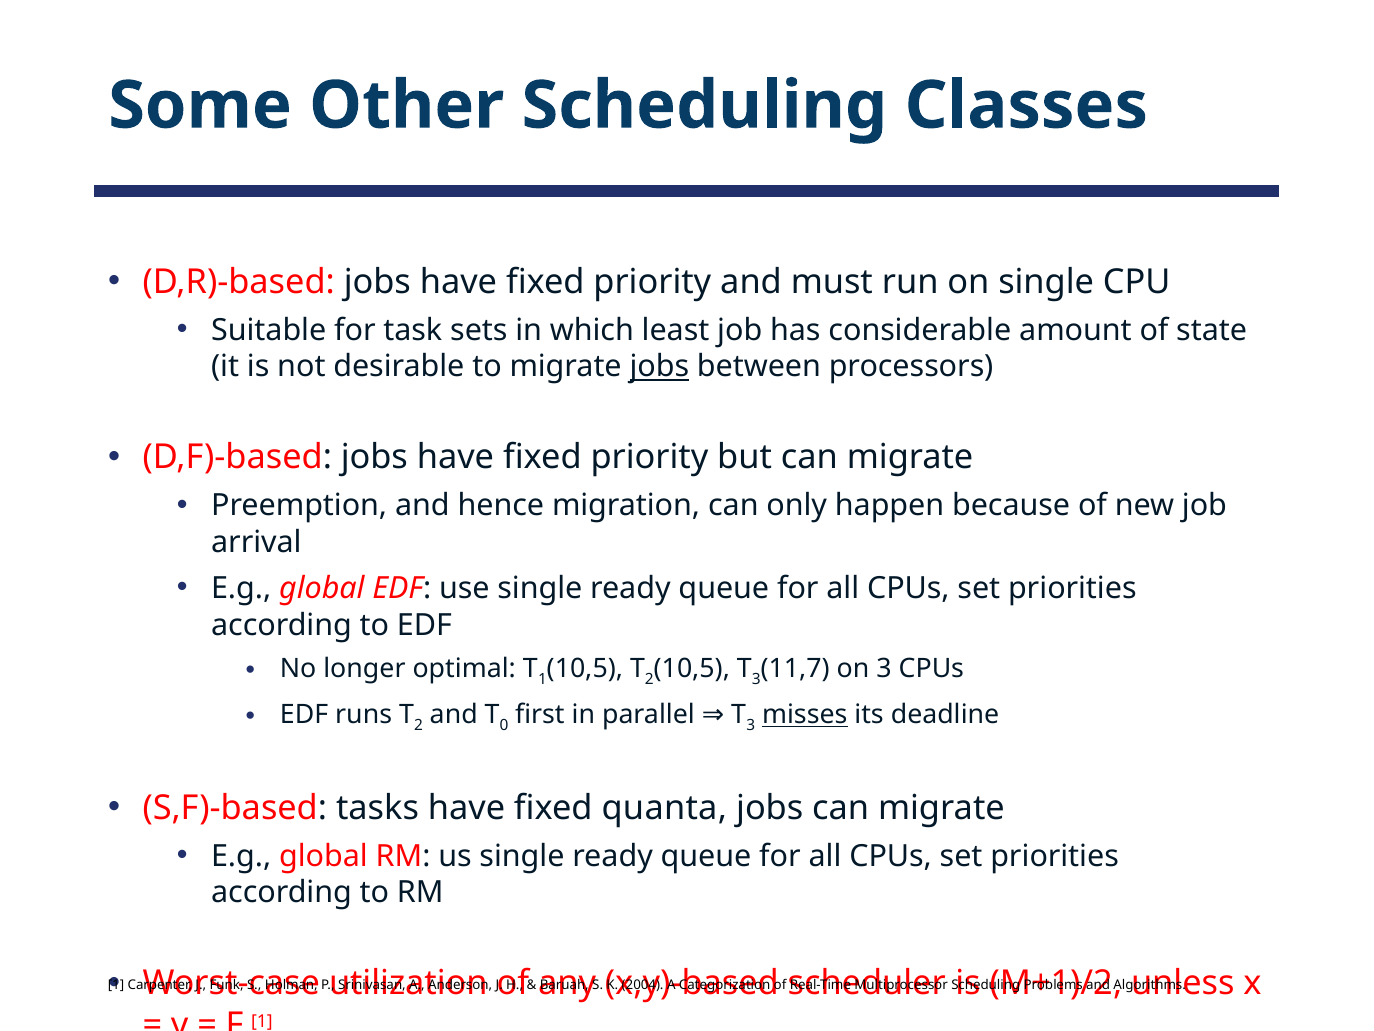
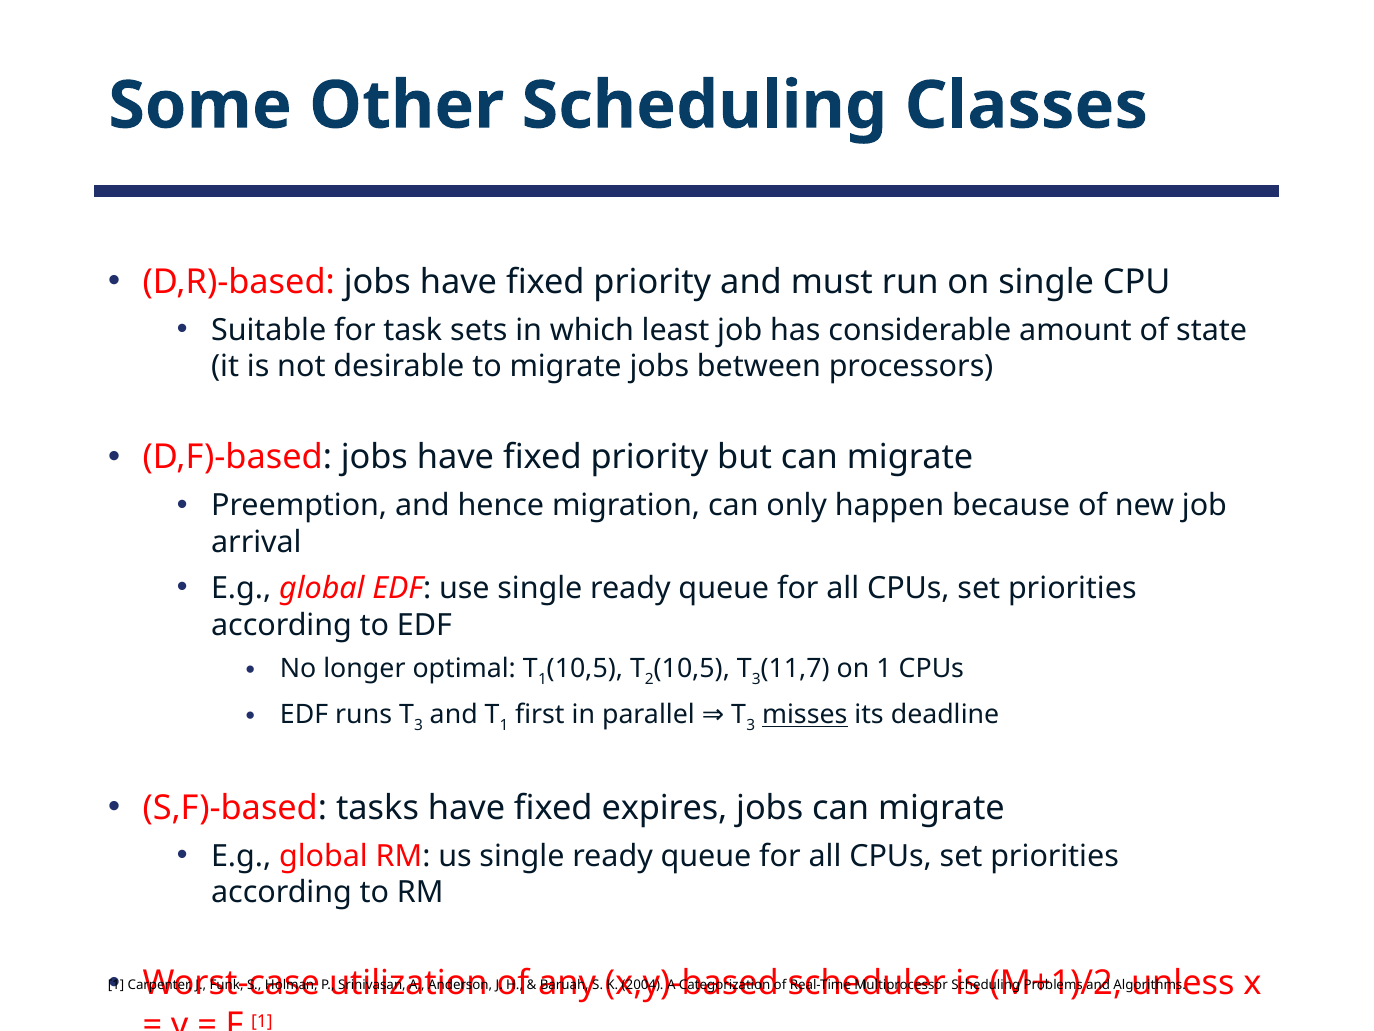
jobs underline: present -> none (659, 367)
on 3: 3 -> 1 (884, 668)
2: 2 -> 3 (419, 725)
0: 0 -> 1 (504, 725)
quanta: quanta -> expires (665, 808)
